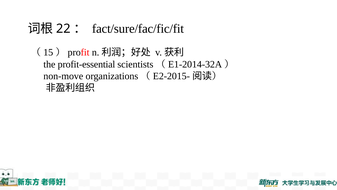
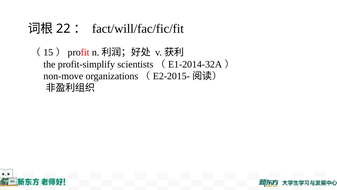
fact/sure/fac/fic/fit: fact/sure/fac/fic/fit -> fact/will/fac/fic/fit (138, 29)
profit-essential: profit-essential -> profit-simplify (86, 64)
